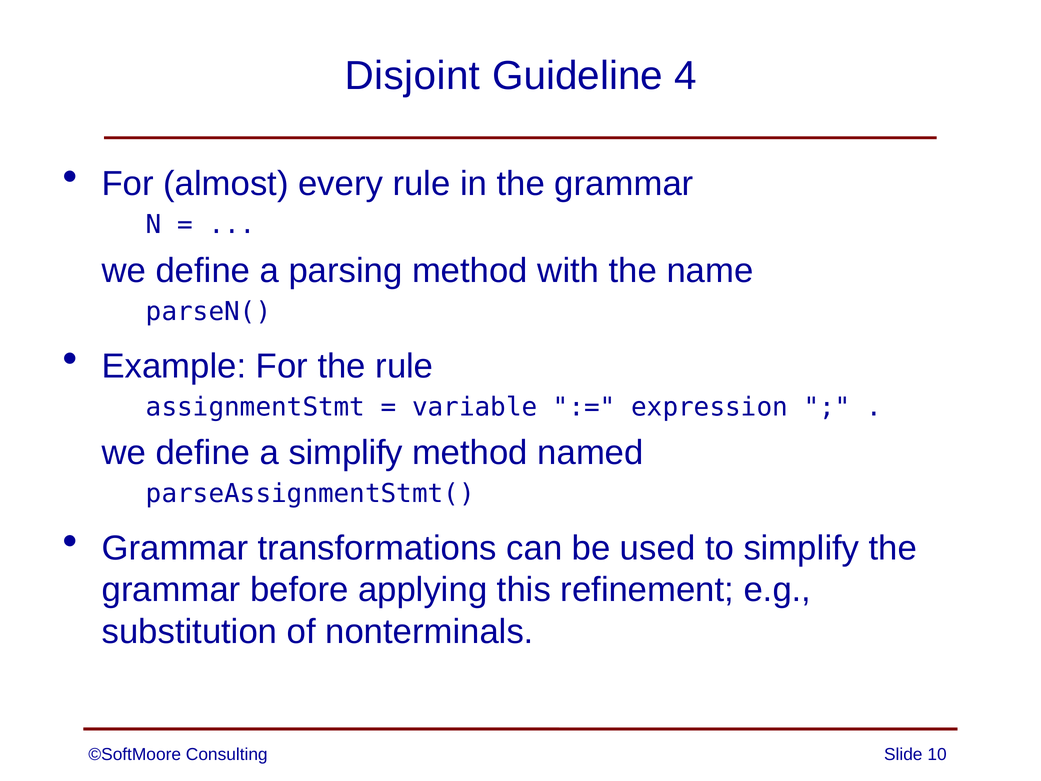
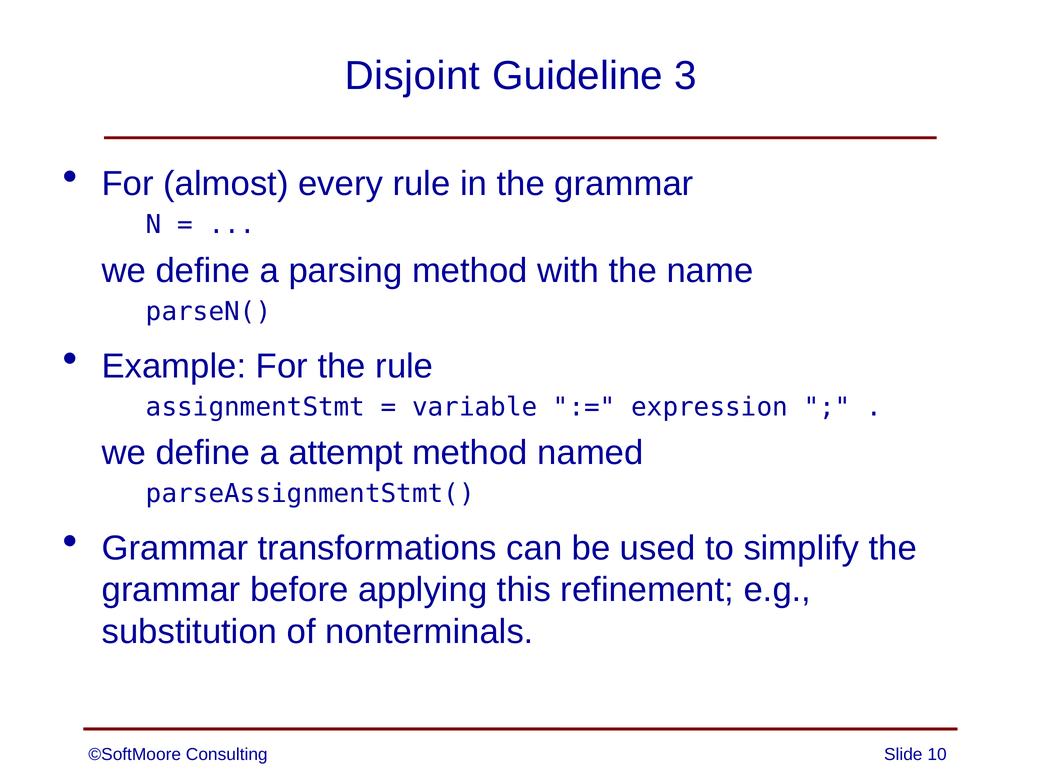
4: 4 -> 3 (685, 76)
a simplify: simplify -> attempt (346, 453)
